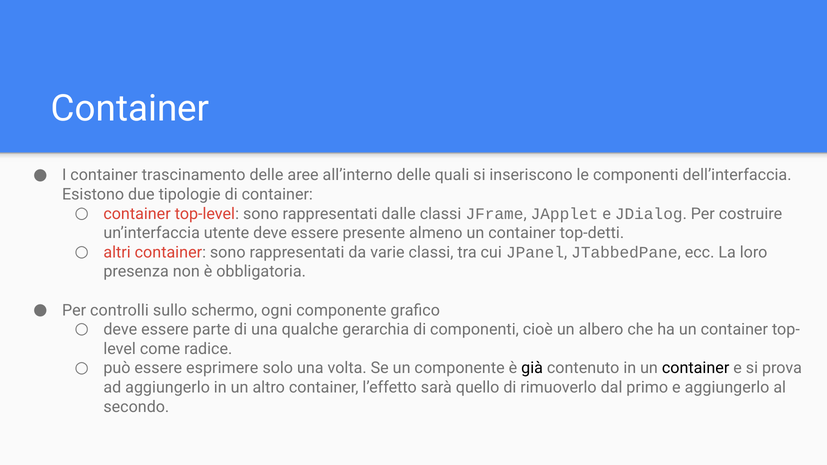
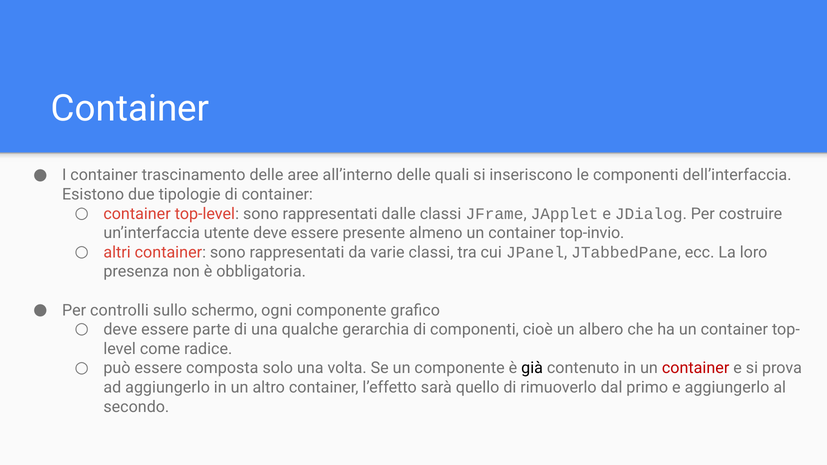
top-detti: top-detti -> top-invio (592, 233)
esprimere: esprimere -> composta (222, 368)
container colour: black -> red (696, 368)
